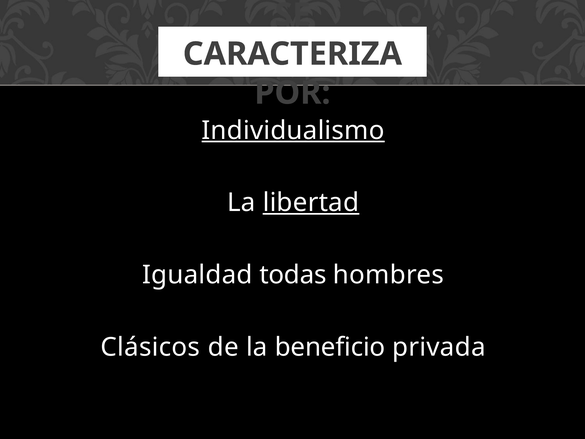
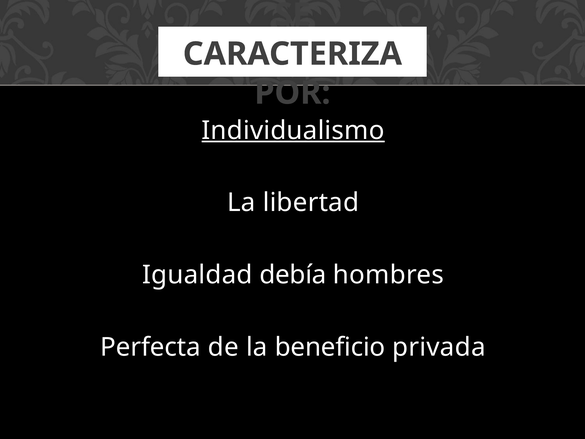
libertad underline: present -> none (311, 203)
todas: todas -> debía (293, 275)
Clásicos: Clásicos -> Perfecta (150, 347)
